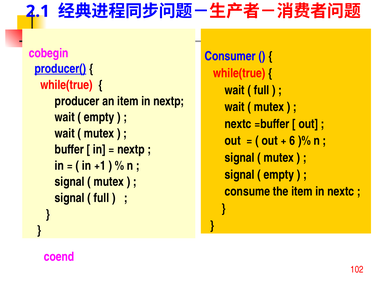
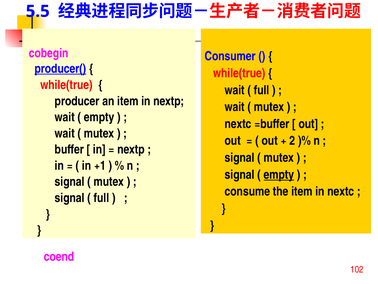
2.1: 2.1 -> 5.5 (38, 11)
6: 6 -> 2 (292, 141)
empty underline: none -> present (279, 174)
